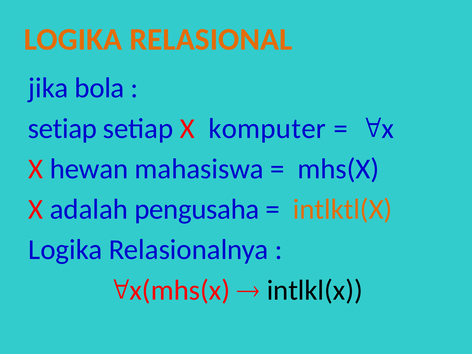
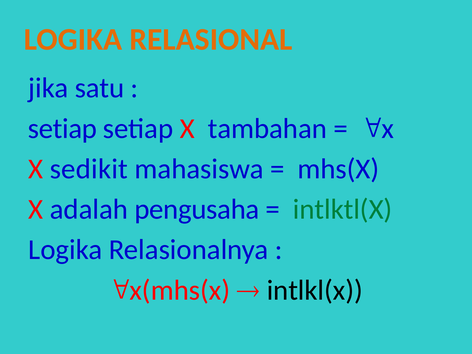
bola: bola -> satu (99, 88)
komputer: komputer -> tambahan (267, 129)
hewan: hewan -> sedikit (89, 169)
intlktl(X colour: orange -> green (343, 209)
